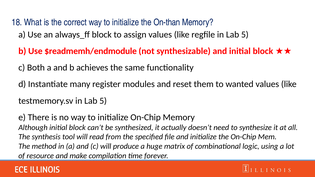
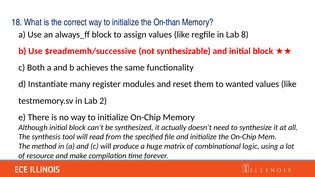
regfile in Lab 5: 5 -> 8 (245, 35)
$readmemh/endmodule: $readmemh/endmodule -> $readmemh/successive (90, 51)
testmemory.sv in Lab 5: 5 -> 2 (103, 101)
